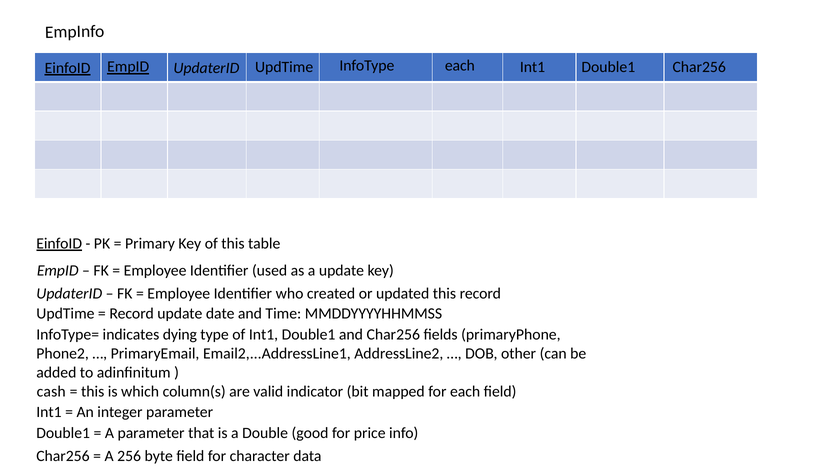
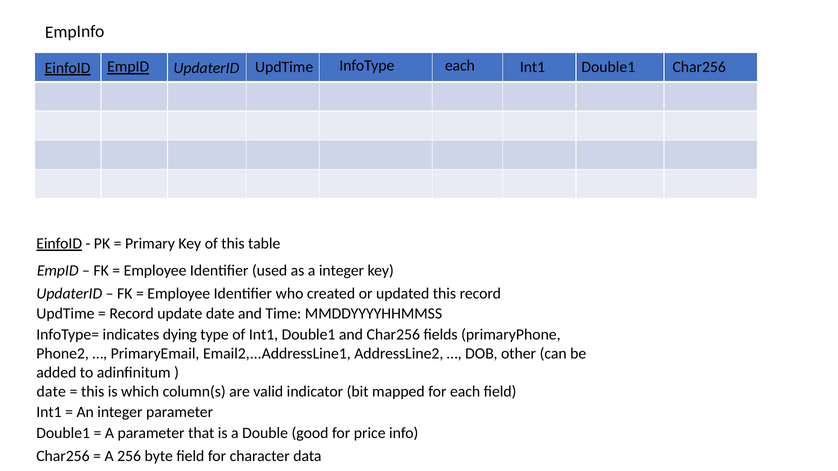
a update: update -> integer (342, 271)
cash: cash -> date (51, 392)
